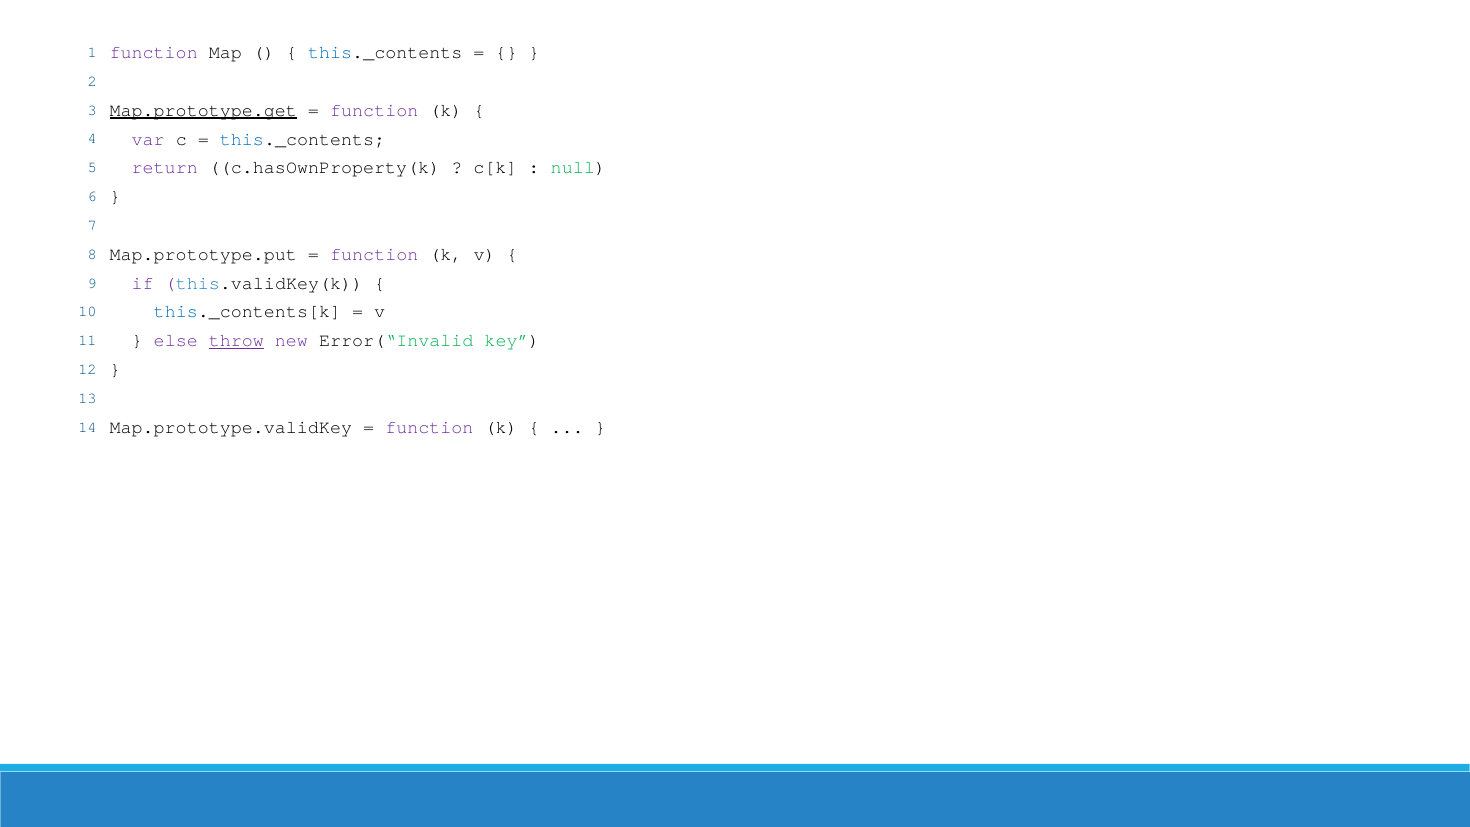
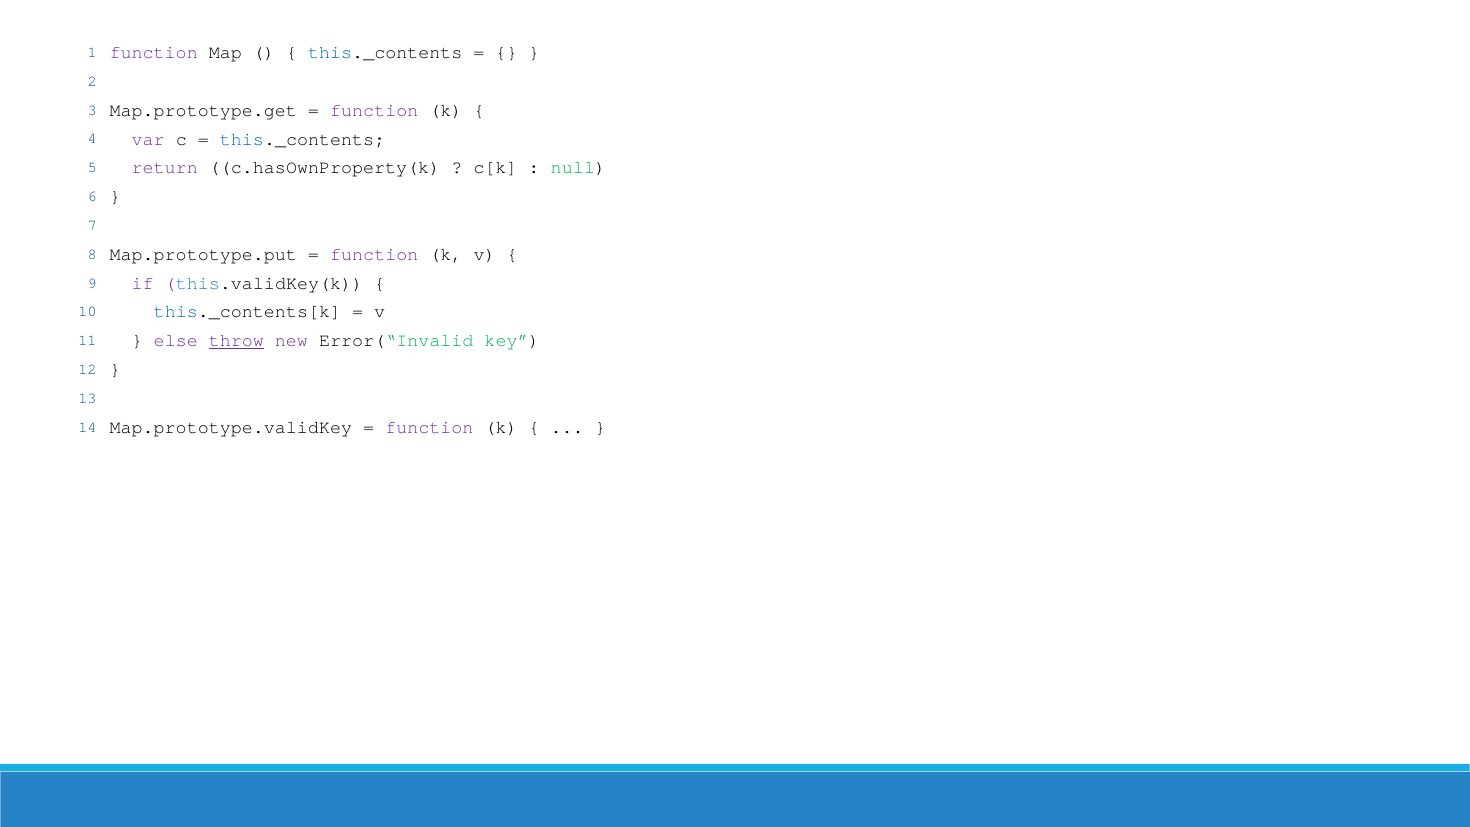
Map.prototype.get underline: present -> none (203, 110)
